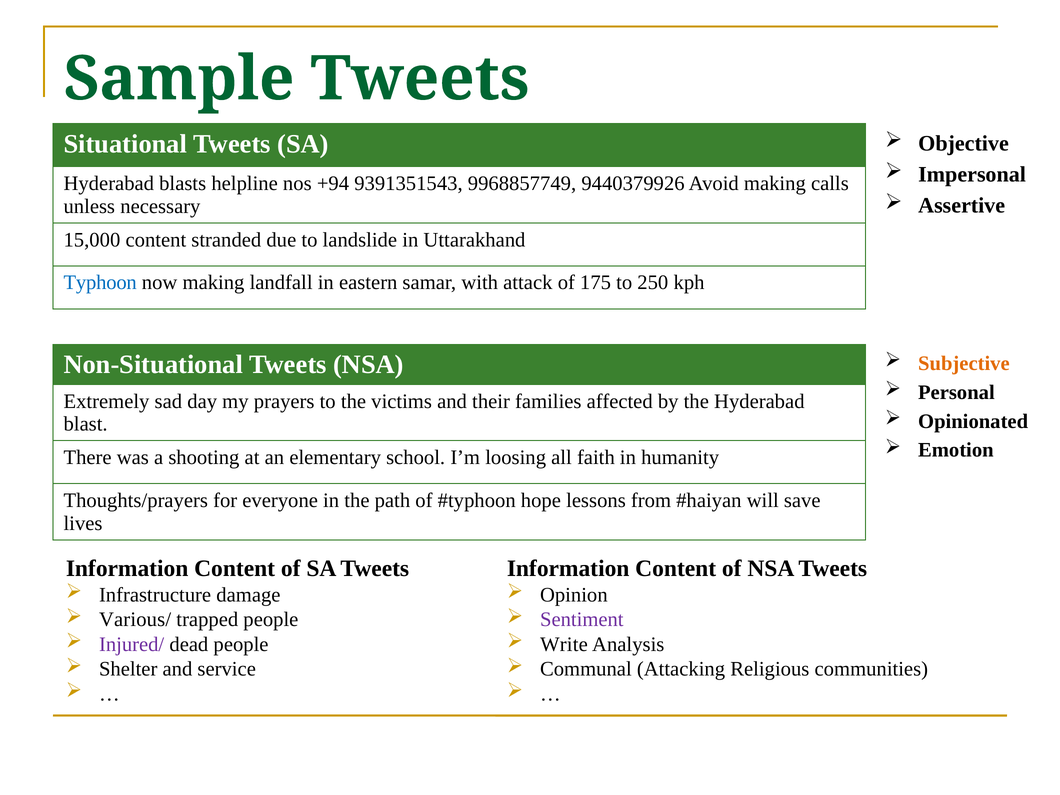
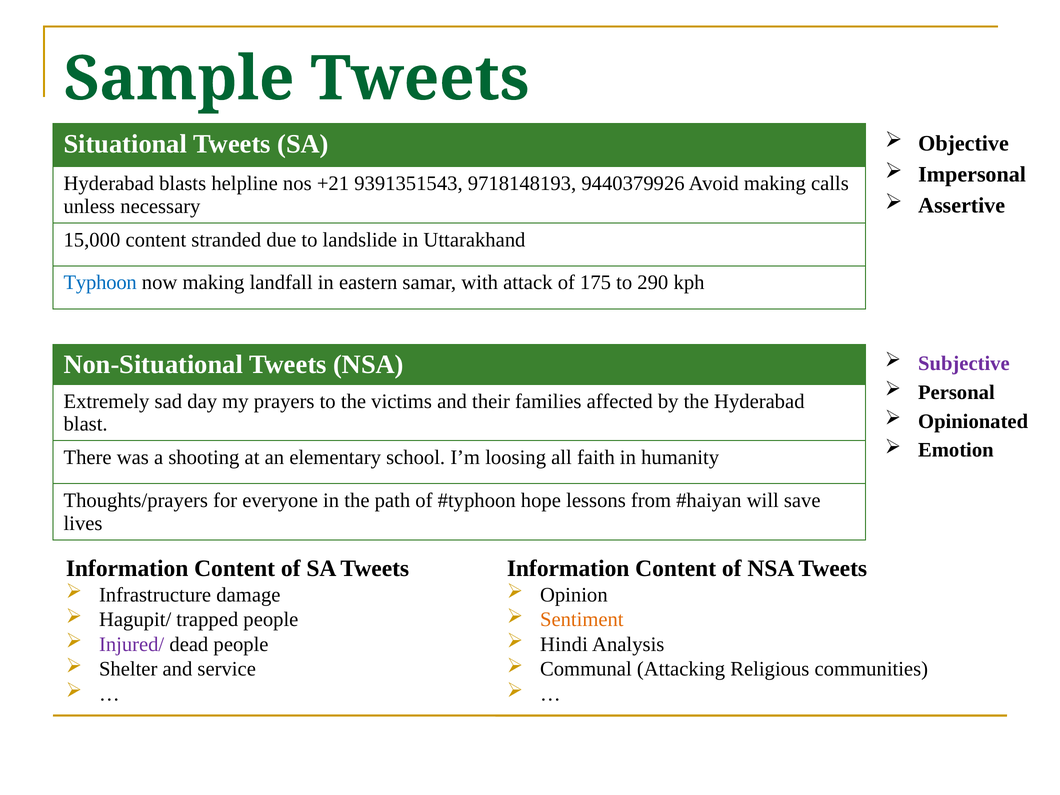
+94: +94 -> +21 (333, 183)
9968857749: 9968857749 -> 9718148193 (522, 183)
250: 250 -> 290 (653, 283)
Subjective colour: orange -> purple (964, 364)
Various/: Various/ -> Hagupit/ (135, 620)
Sentiment colour: purple -> orange (582, 620)
Write: Write -> Hindi (564, 644)
